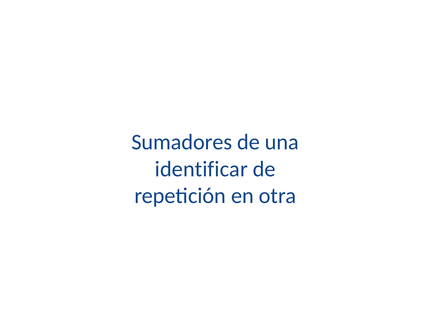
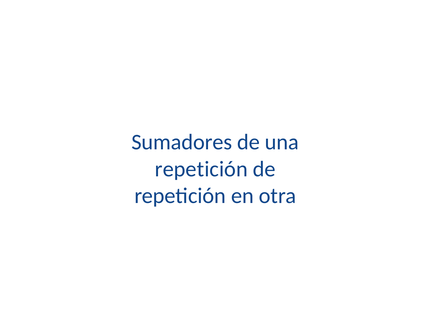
identificar: identificar -> repetición (201, 169)
